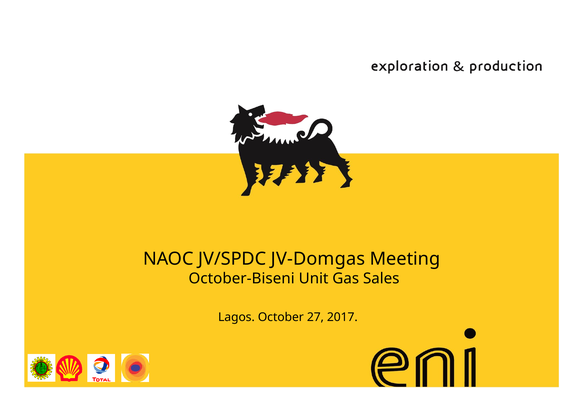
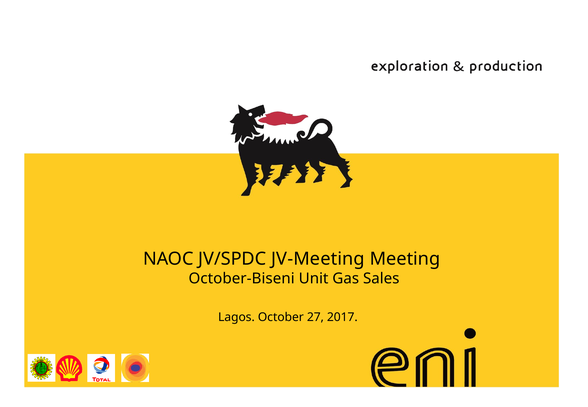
JV-Domgas: JV-Domgas -> JV-Meeting (318, 259)
